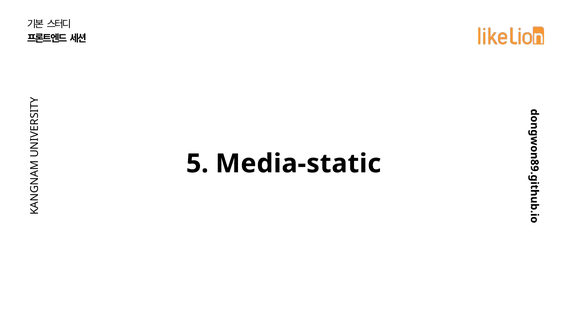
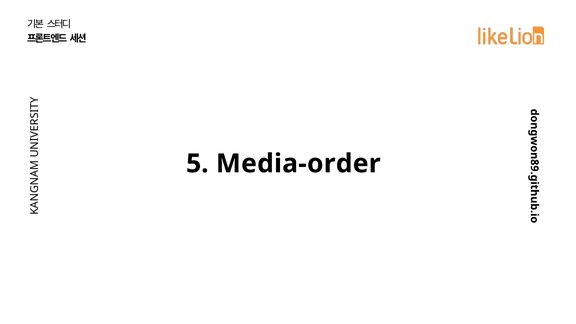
Media-static: Media-static -> Media-order (298, 164)
